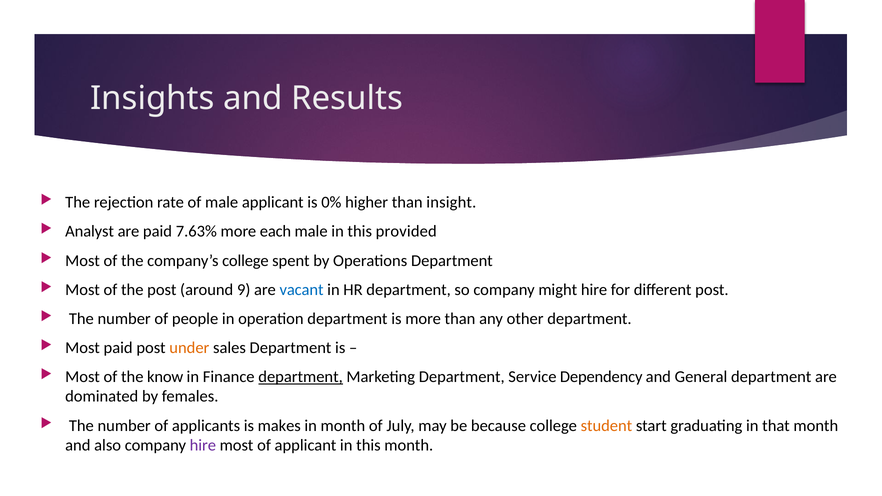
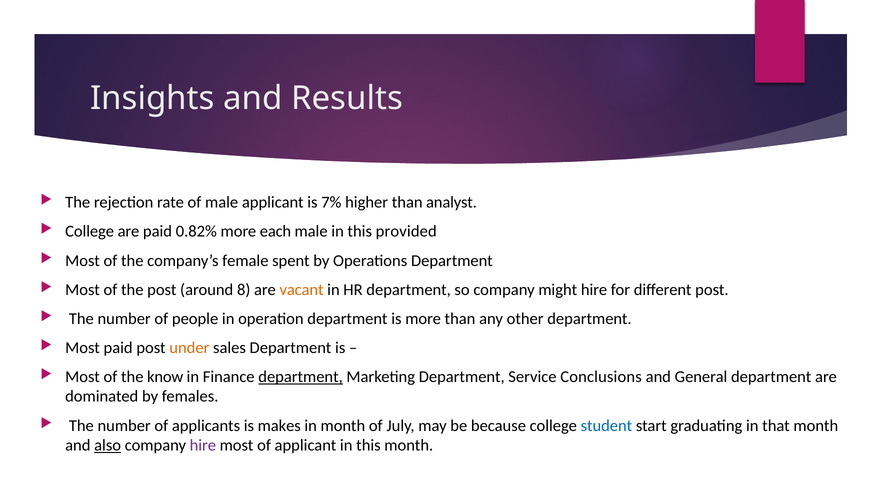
0%: 0% -> 7% (331, 203)
insight: insight -> analyst (452, 203)
Analyst: Analyst -> College (90, 232)
7.63%: 7.63% -> 0.82% (196, 232)
company’s college: college -> female (245, 261)
9: 9 -> 8 (244, 290)
vacant colour: blue -> orange (302, 290)
Dependency: Dependency -> Conclusions (601, 377)
student colour: orange -> blue (606, 426)
also underline: none -> present (108, 446)
